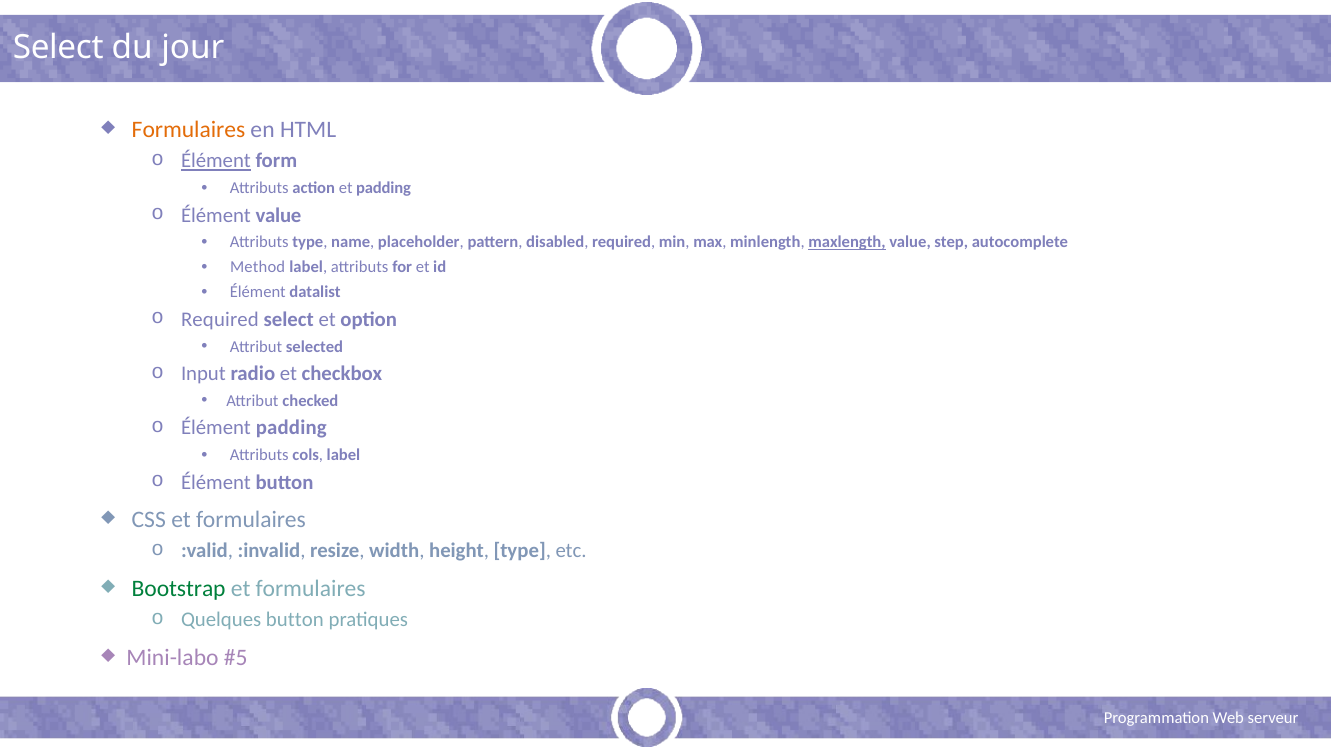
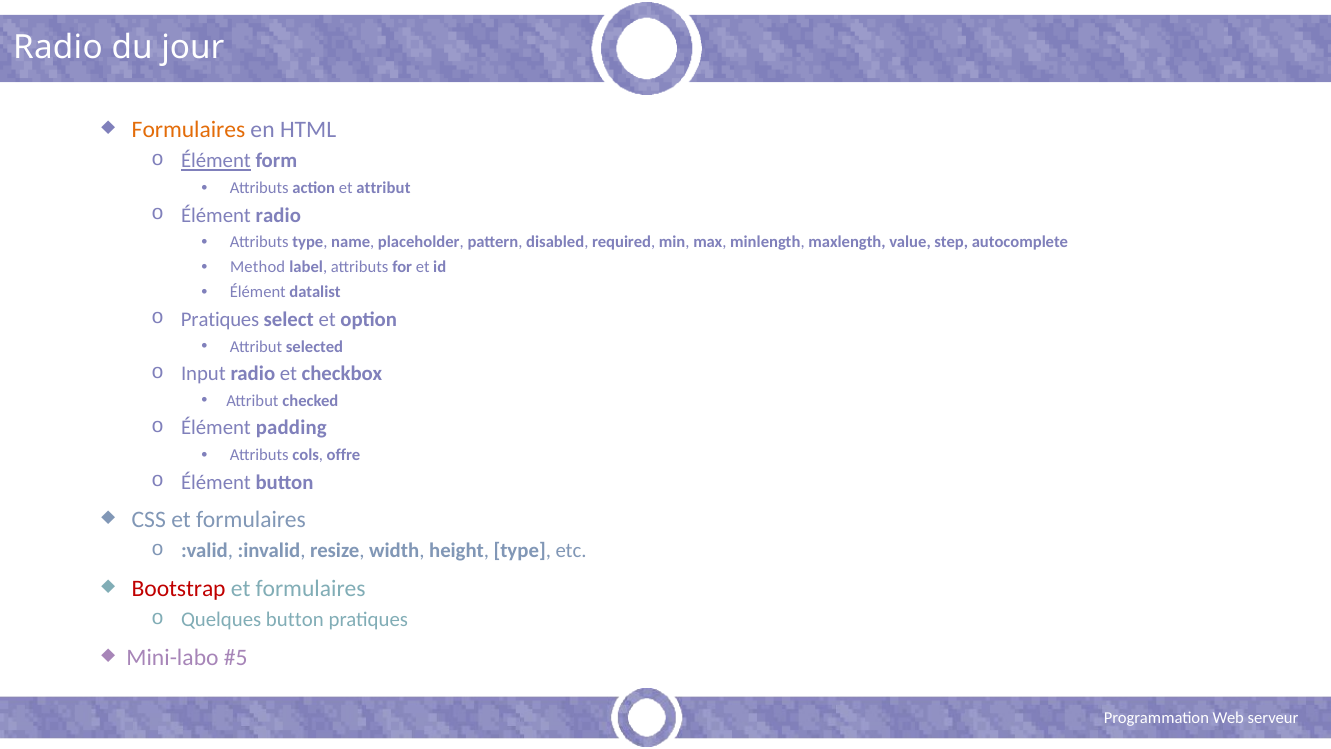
Select: Select -> Radio (58, 48)
et padding: padding -> attribut (383, 188)
Élément value: value -> radio (278, 215)
maxlength underline: present -> none (847, 242)
Required: Required -> Pratiques (220, 319)
cols label: label -> offre (343, 455)
Bootstrap colour: green -> red (179, 589)
